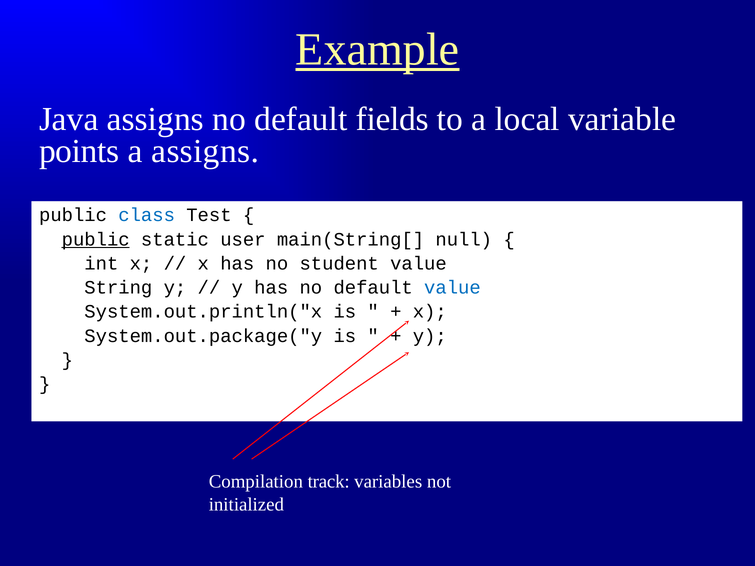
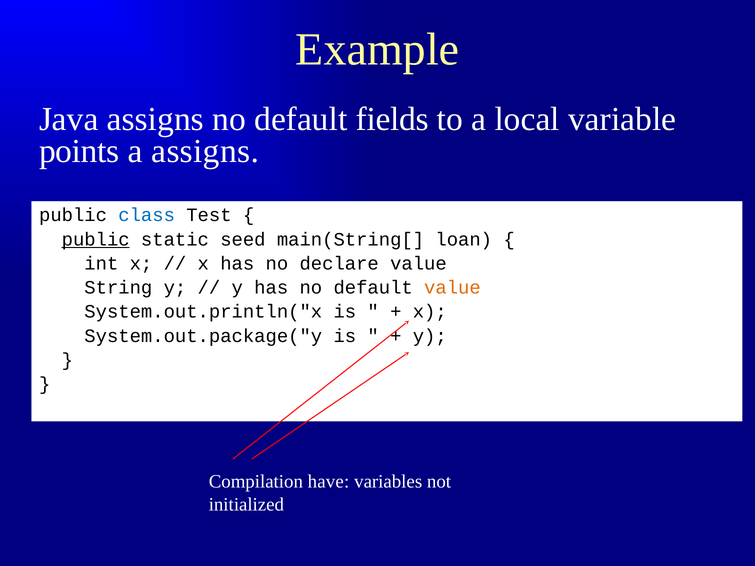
Example underline: present -> none (377, 50)
user: user -> seed (243, 239)
null: null -> loan (464, 239)
student: student -> declare (339, 264)
value colour: blue -> orange (452, 288)
track: track -> have (328, 482)
